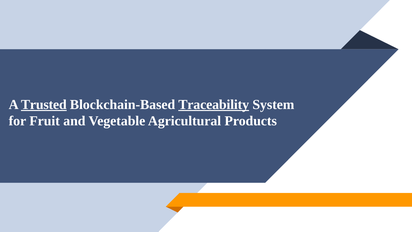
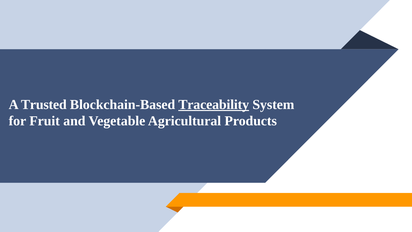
Trusted underline: present -> none (44, 104)
